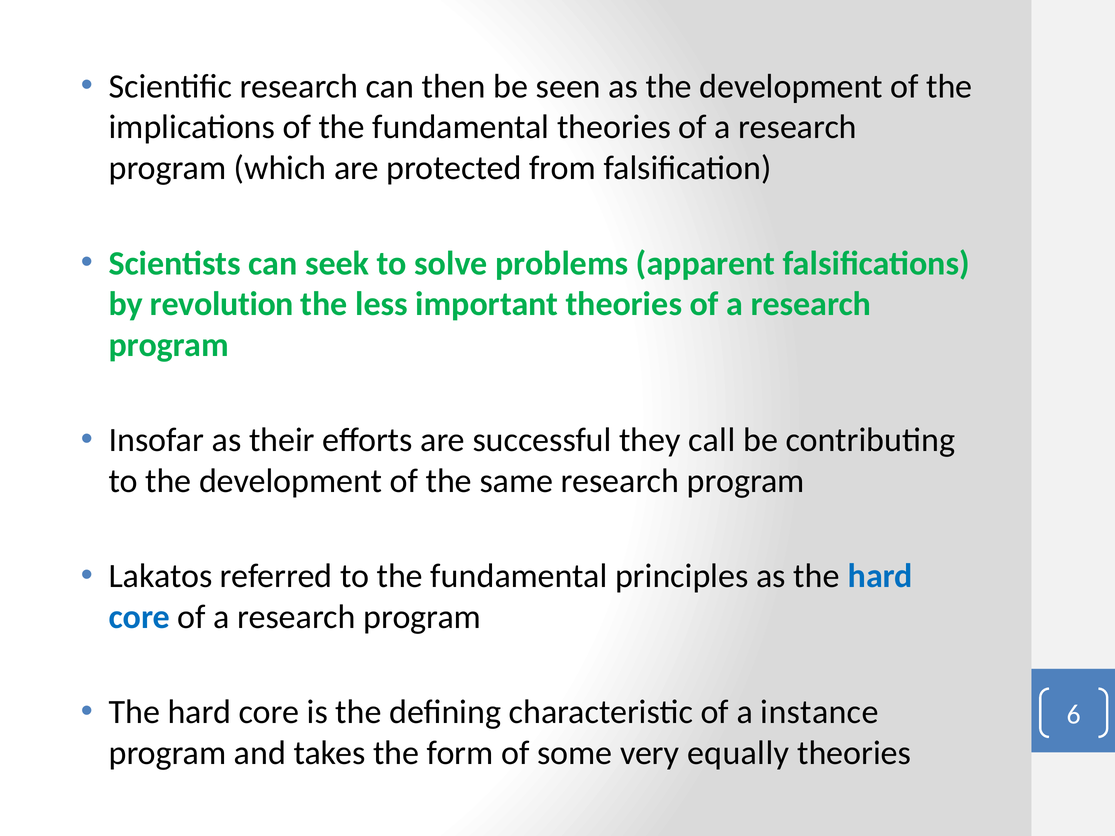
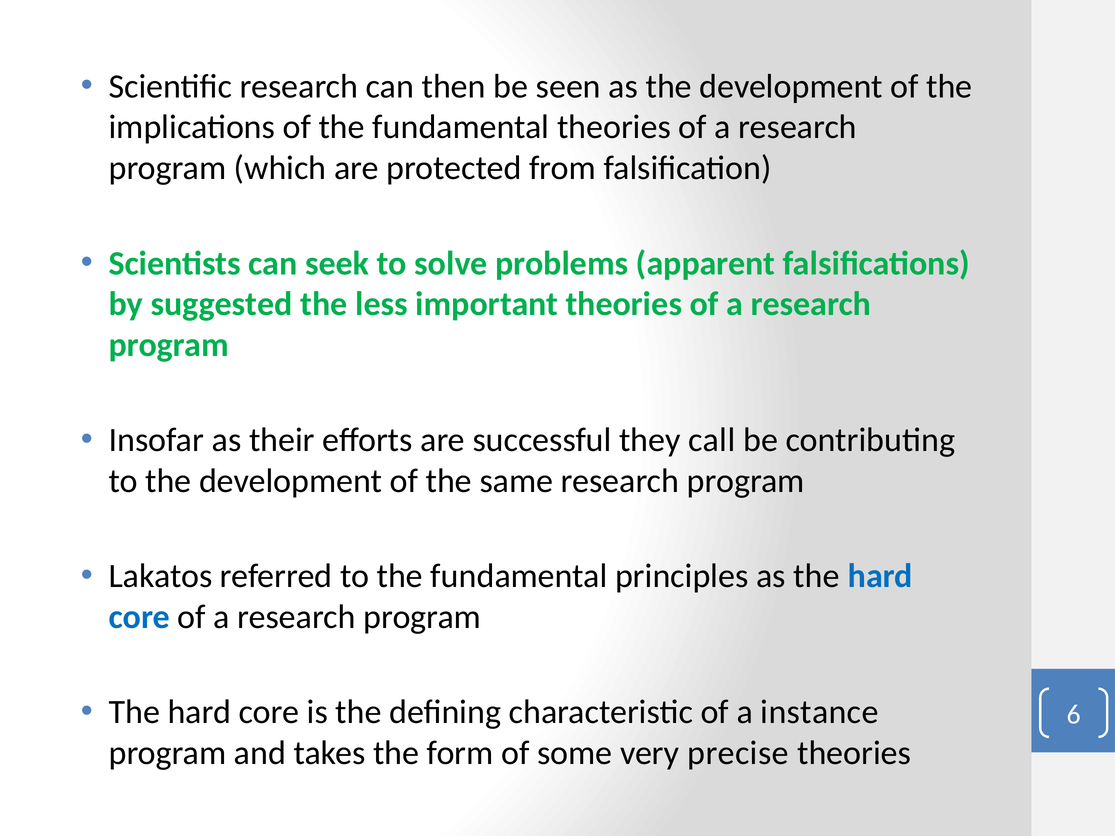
revolution: revolution -> suggested (222, 304)
equally: equally -> precise (738, 753)
